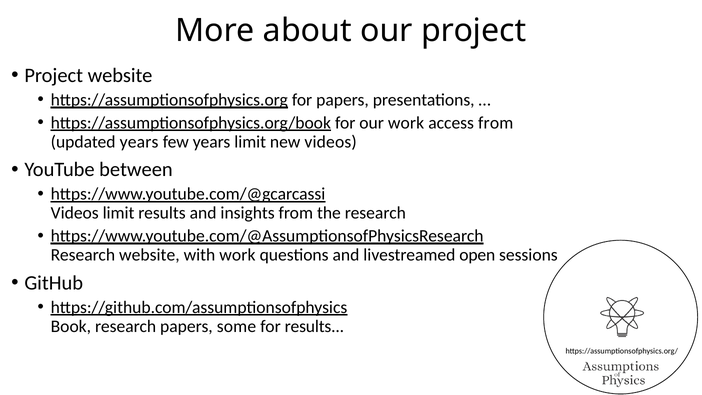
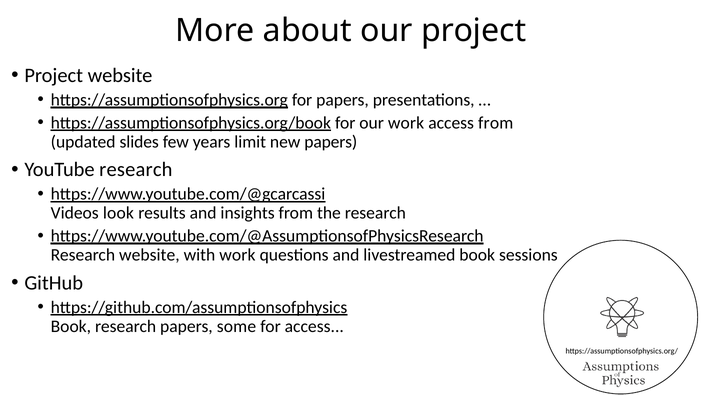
updated years: years -> slides (139, 142)
new videos: videos -> papers (331, 142)
YouTube between: between -> research (136, 170)
Videos limit: limit -> look (118, 213)
livestreamed open: open -> book (477, 255)
for results: results -> access (314, 326)
